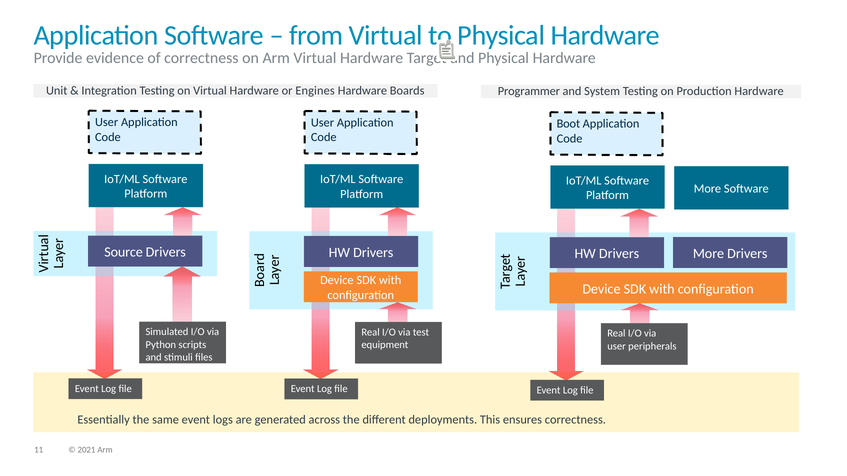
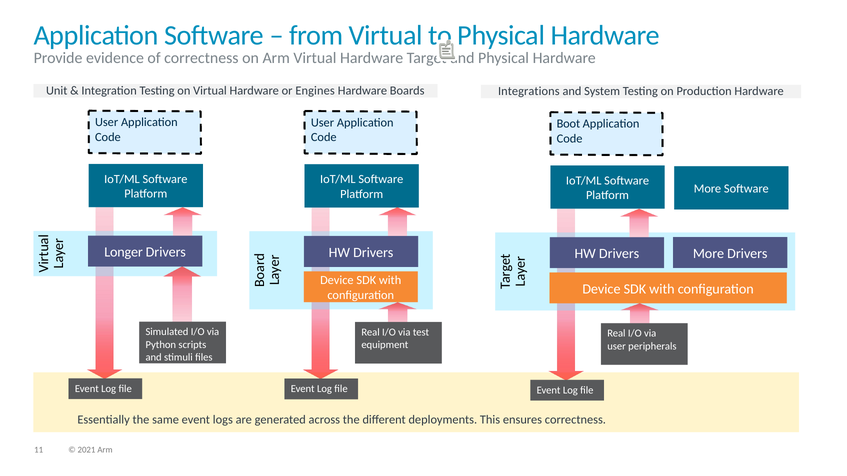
Programmer: Programmer -> Integrations (529, 91)
Source: Source -> Longer (124, 252)
